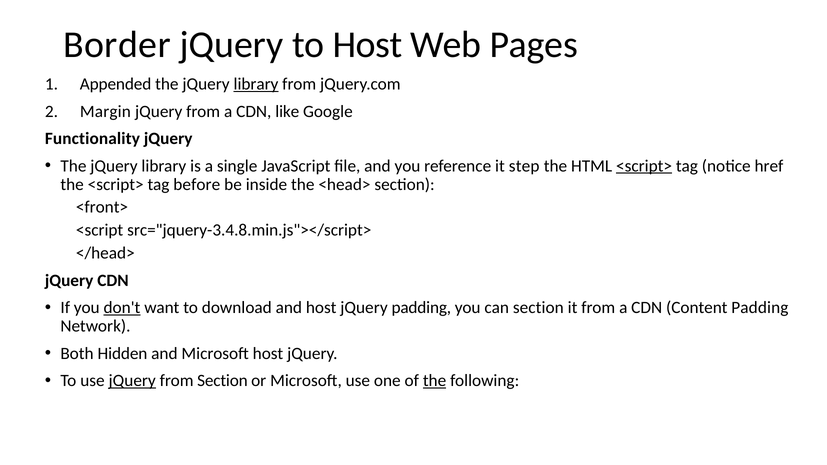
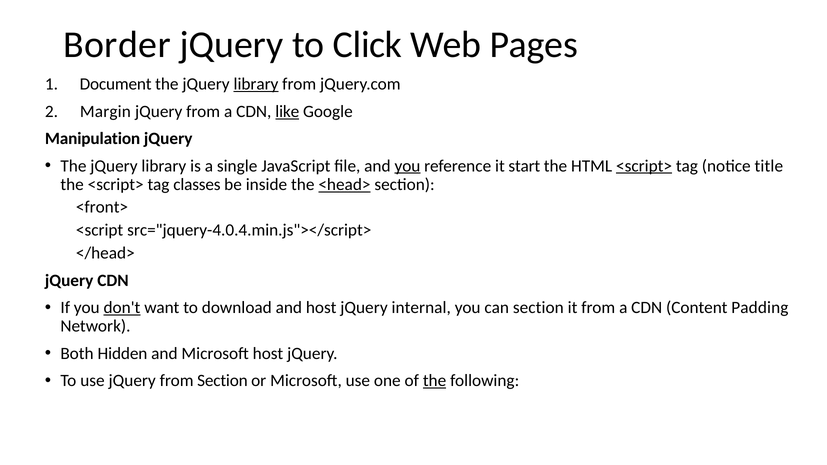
to Host: Host -> Click (368, 45)
Appended: Appended -> Document (116, 84)
like underline: none -> present (287, 111)
Functionality: Functionality -> Manipulation (93, 139)
you underline: none -> present (407, 166)
step: step -> start (524, 166)
href: href -> title (769, 166)
before: before -> classes (197, 184)
<head> underline: none -> present (344, 184)
src="jquery-3.4.8.min.js"></script>: src="jquery-3.4.8.min.js"></script> -> src="jquery-4.0.4.min.js"></script> (249, 230)
jQuery padding: padding -> internal (421, 308)
jQuery underline: present -> none (132, 381)
